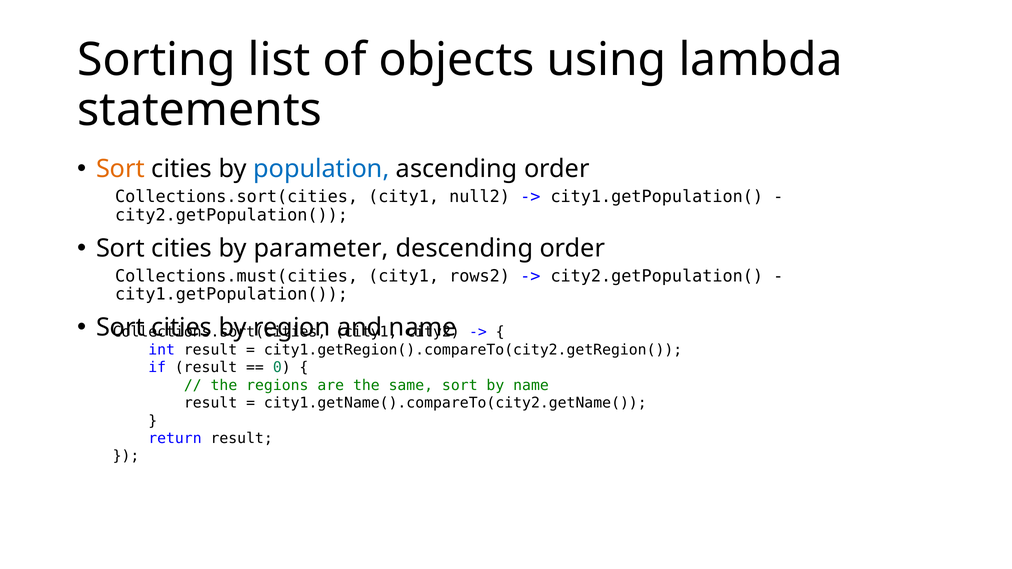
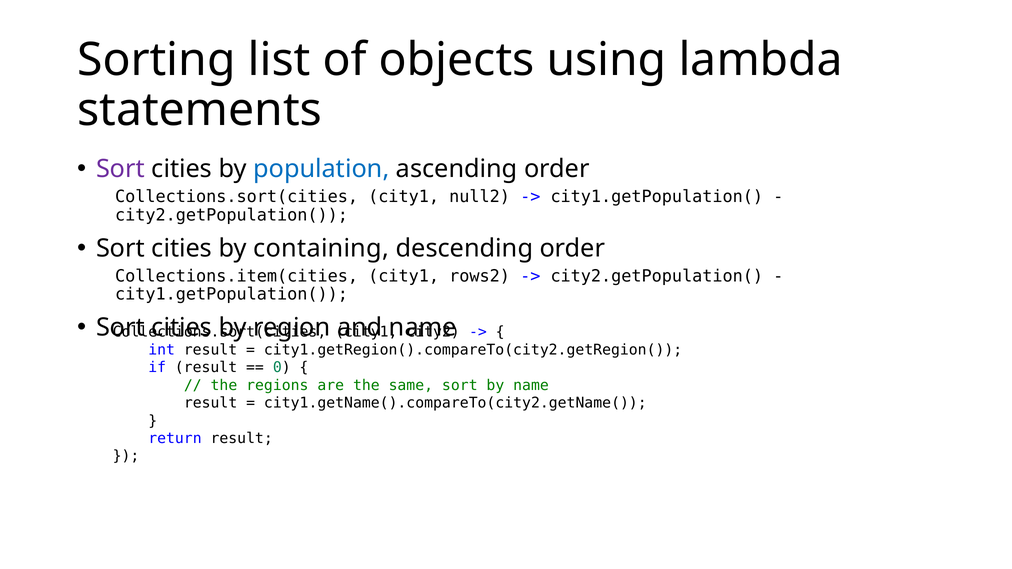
Sort colour: orange -> purple (120, 169)
parameter: parameter -> containing (321, 248)
Collections.must(cities: Collections.must(cities -> Collections.item(cities (237, 276)
